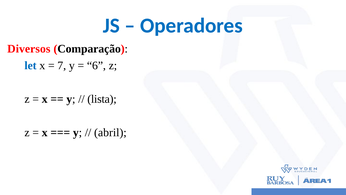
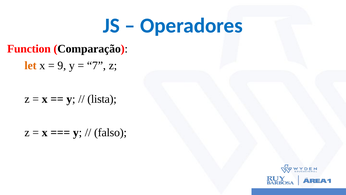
Diversos: Diversos -> Function (29, 49)
let colour: blue -> orange (31, 65)
7: 7 -> 9 (62, 65)
6: 6 -> 7 (96, 65)
abril: abril -> falso (110, 132)
